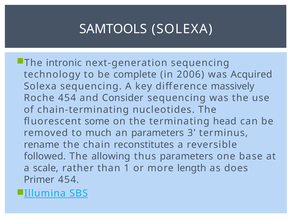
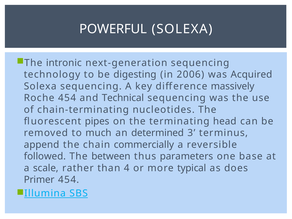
SAMTOOLS: SAMTOOLS -> POWERFUL (113, 29)
complete: complete -> digesting (135, 75)
Consider: Consider -> Technical (123, 98)
some: some -> pipes (97, 121)
an parameters: parameters -> determined (158, 133)
rename: rename -> append (42, 145)
reconstitutes: reconstitutes -> commercially (144, 145)
allowing: allowing -> between (111, 156)
1: 1 -> 4 (127, 168)
length: length -> typical (192, 168)
